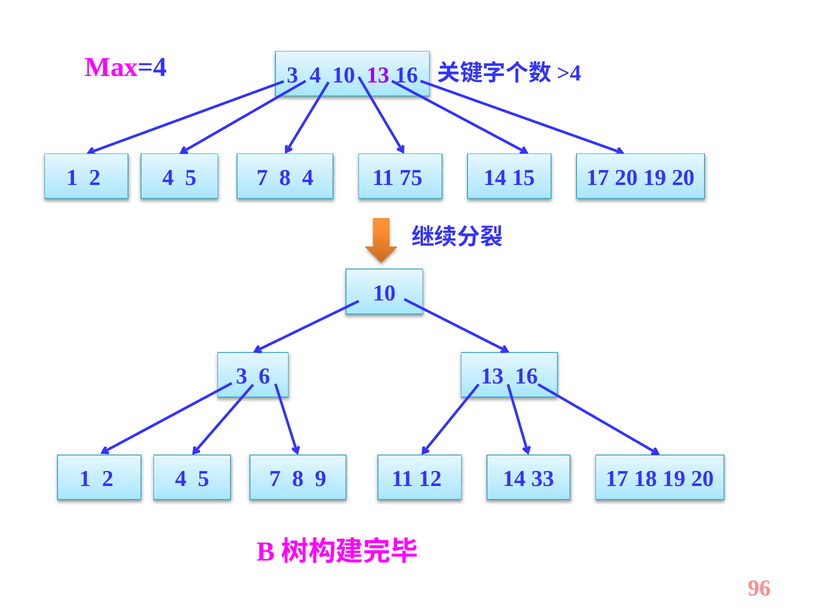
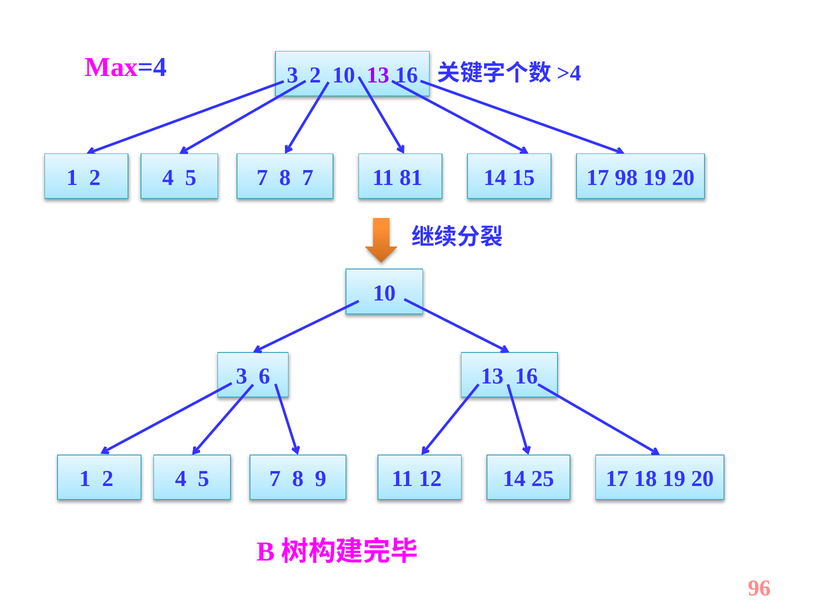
3 4: 4 -> 2 (315, 75)
8 4: 4 -> 7 (308, 178)
75: 75 -> 81 (411, 178)
17 20: 20 -> 98 (626, 178)
33: 33 -> 25 (543, 479)
